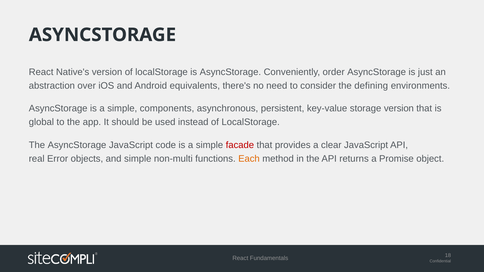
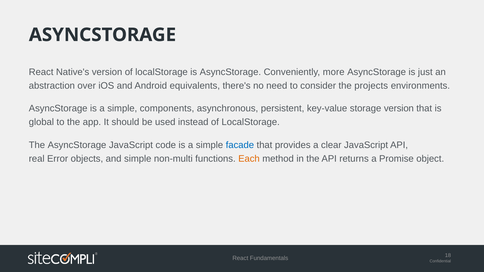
order: order -> more (334, 72)
defining: defining -> projects (371, 86)
facade colour: red -> blue (240, 145)
